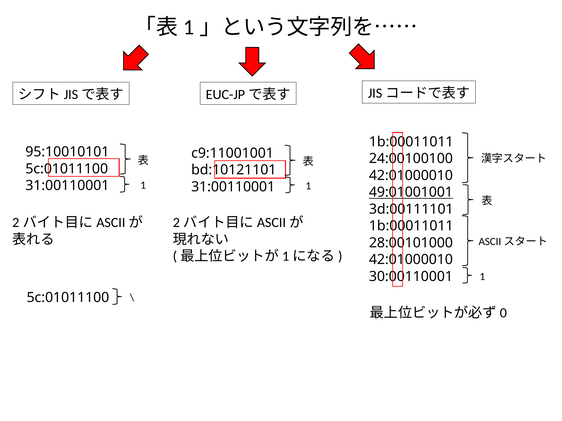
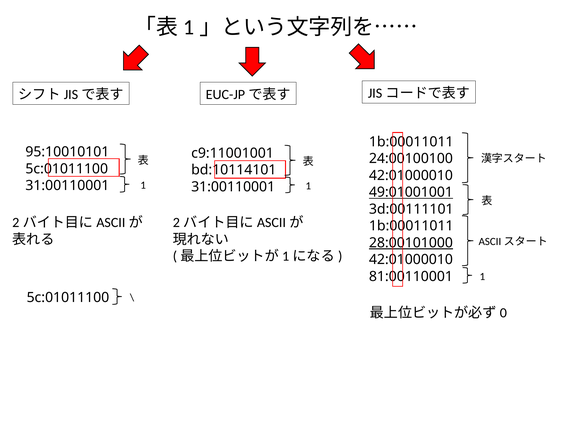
bd:10121101: bd:10121101 -> bd:10114101 (234, 170)
28:00101000 underline: none -> present (411, 243)
30:00110001: 30:00110001 -> 81:00110001 (411, 277)
